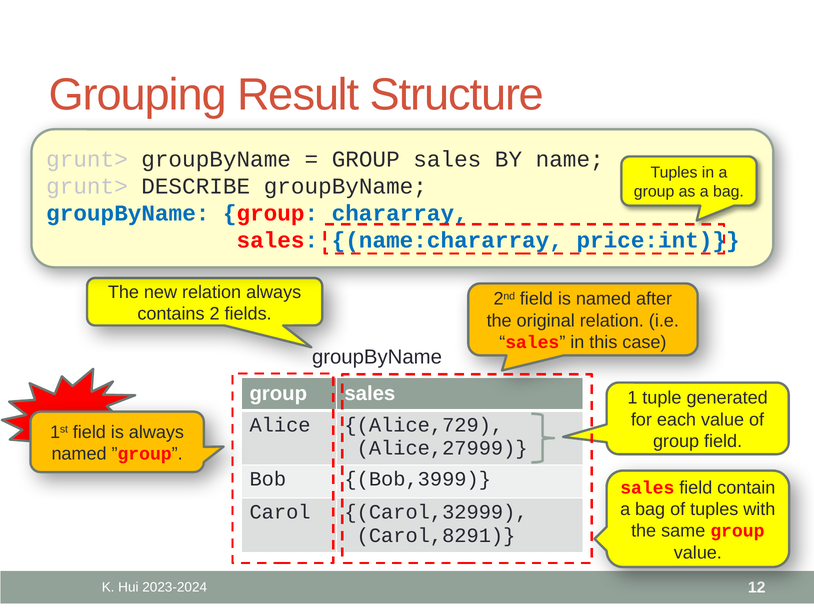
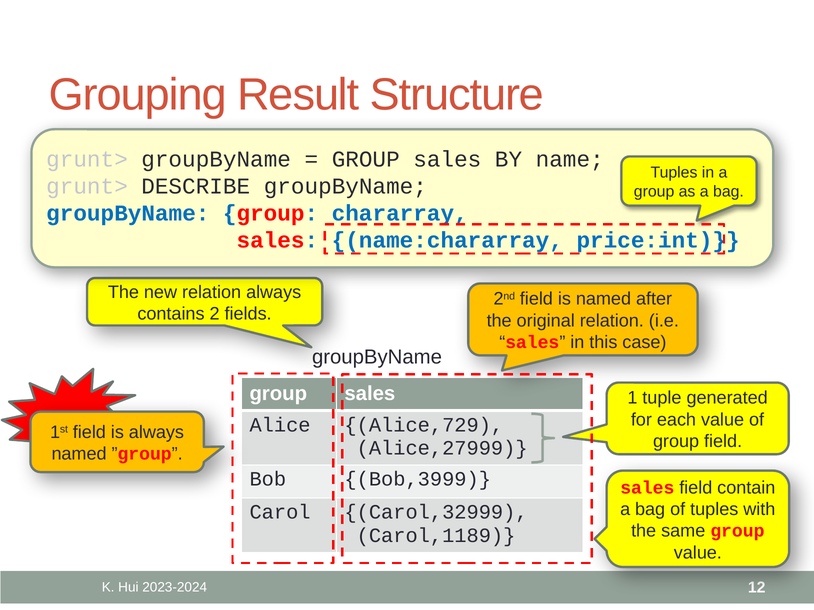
Carol,8291: Carol,8291 -> Carol,1189 (436, 536)
